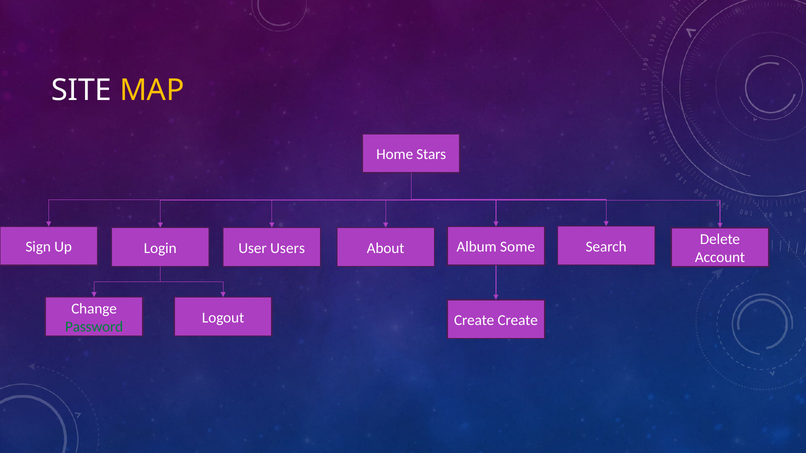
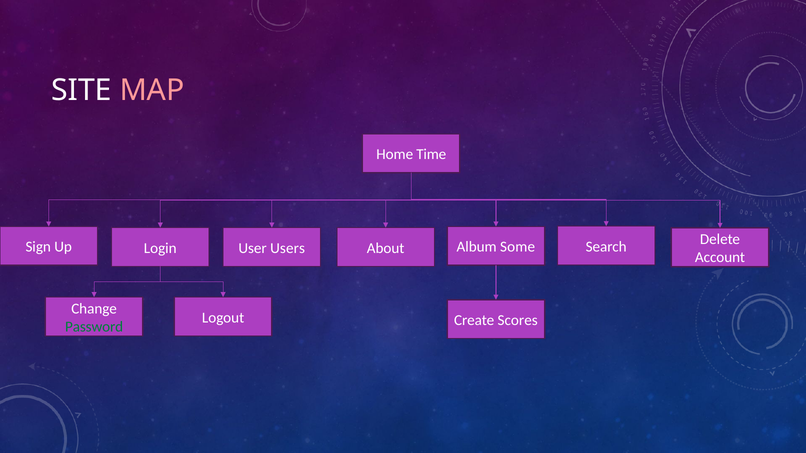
MAP colour: yellow -> pink (152, 91)
Stars: Stars -> Time (431, 155)
Create Create: Create -> Scores (518, 320)
